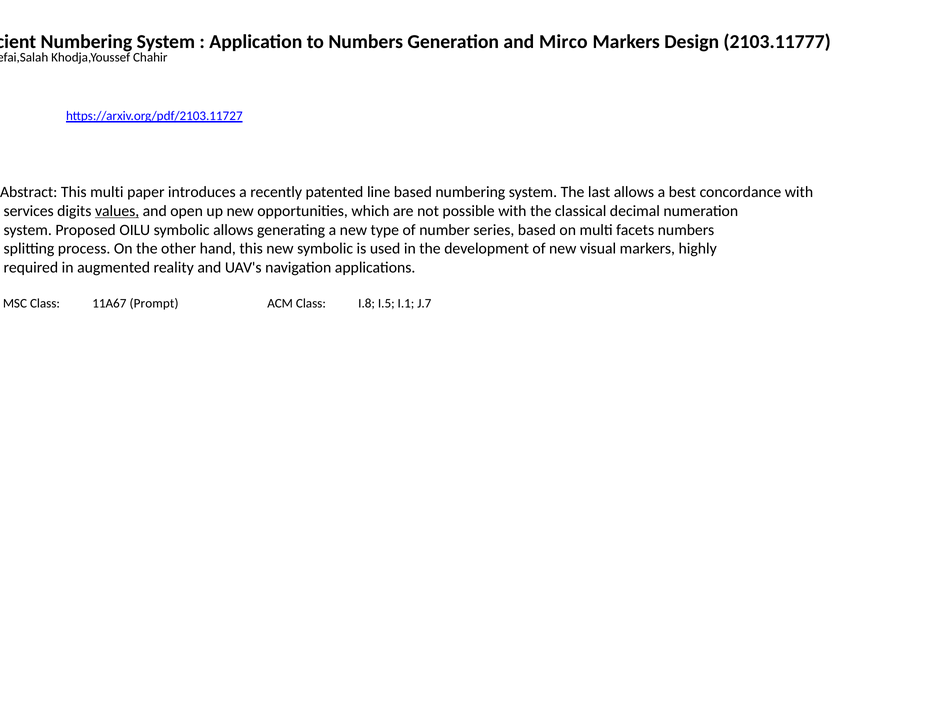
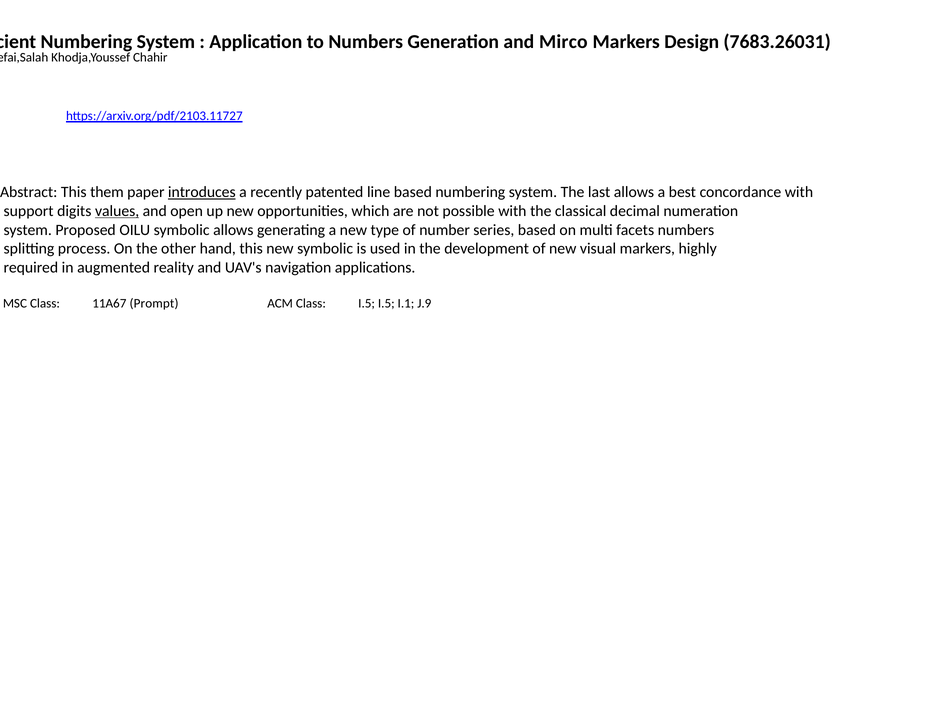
2103.11777: 2103.11777 -> 7683.26031 (777, 42)
This multi: multi -> them (107, 192)
introduces underline: none -> present (202, 192)
services: services -> support (29, 211)
Class I.8: I.8 -> I.5 (367, 304)
J.7: J.7 -> J.9 (424, 304)
